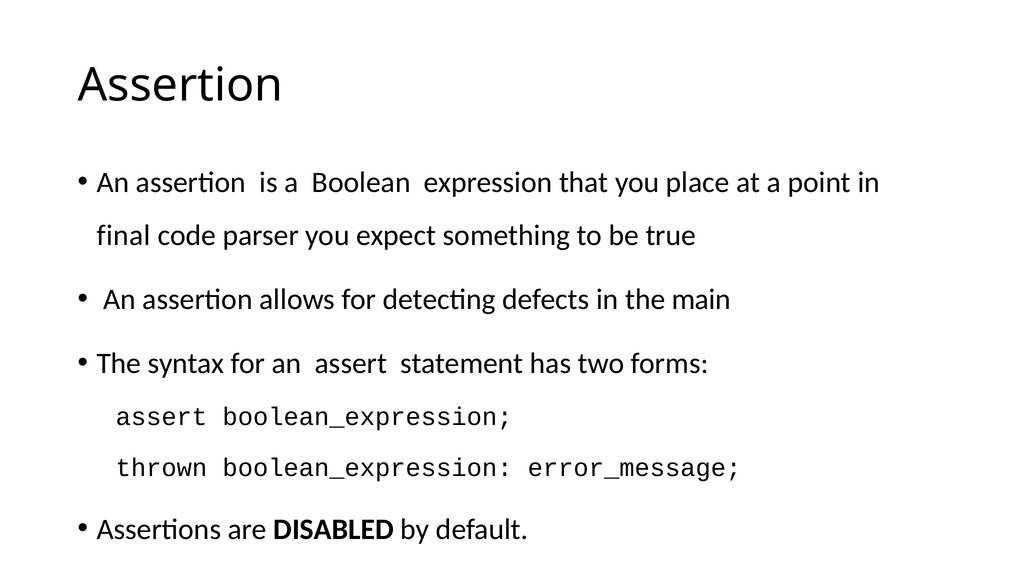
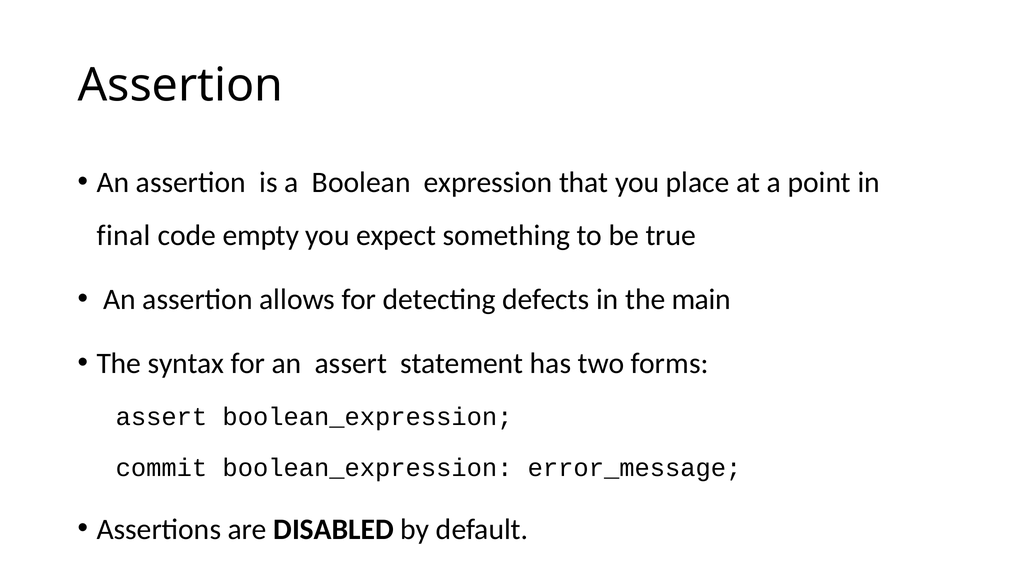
parser: parser -> empty (261, 236)
thrown: thrown -> commit (161, 468)
